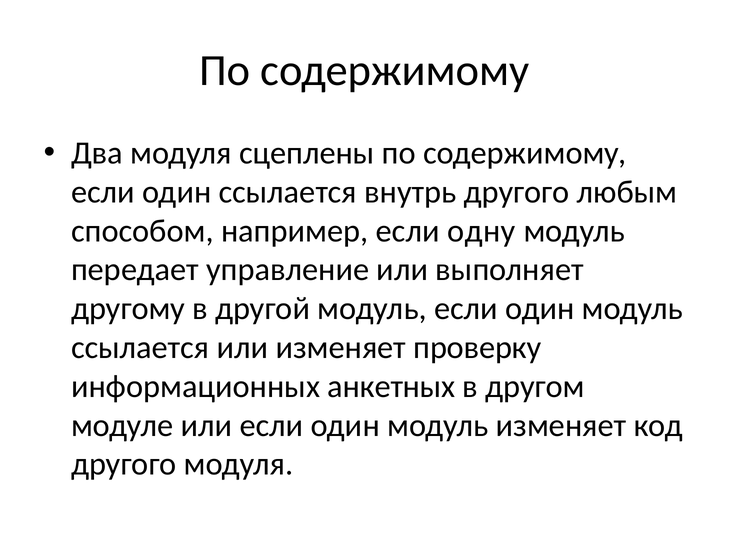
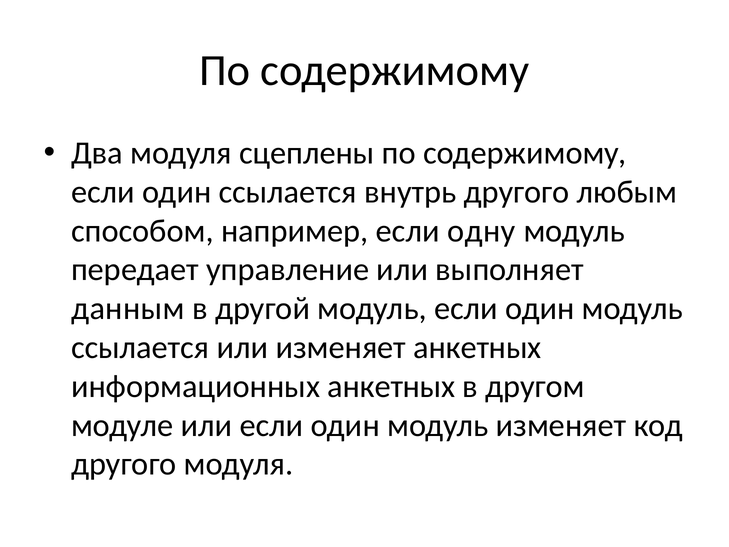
другому: другому -> данным (128, 308)
изменяет проверку: проверку -> анкетных (477, 347)
